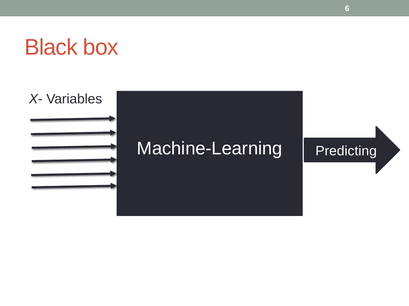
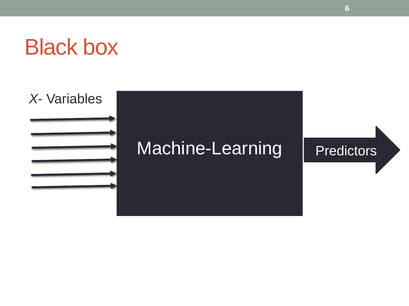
Predicting: Predicting -> Predictors (346, 151)
